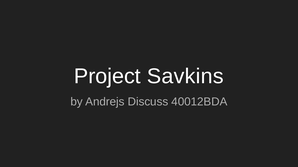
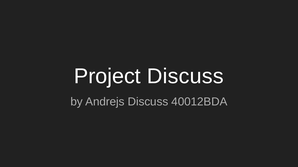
Project Savkins: Savkins -> Discuss (185, 76)
